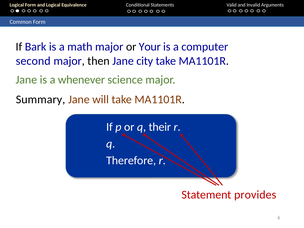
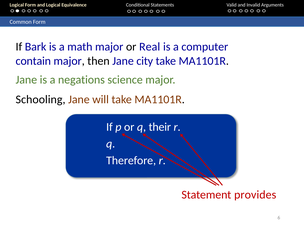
Your: Your -> Real (150, 47)
second: second -> contain (33, 61)
whenever: whenever -> negations (81, 80)
Summary: Summary -> Schooling (41, 99)
